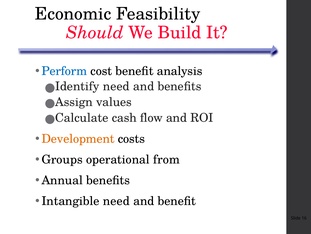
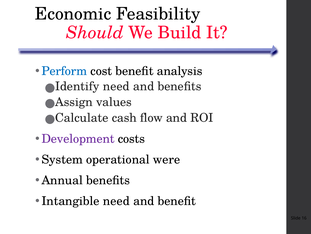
Development colour: orange -> purple (78, 138)
Groups: Groups -> System (62, 159)
from: from -> were (167, 159)
